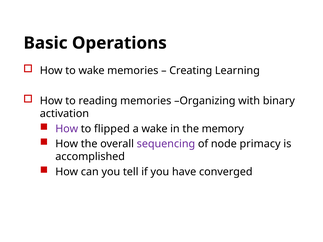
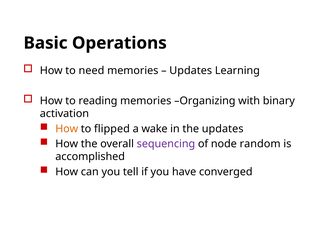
to wake: wake -> need (91, 71)
Creating: Creating -> Updates (191, 71)
How colour: purple -> orange (67, 129)
the memory: memory -> updates (223, 129)
primacy: primacy -> random (260, 144)
